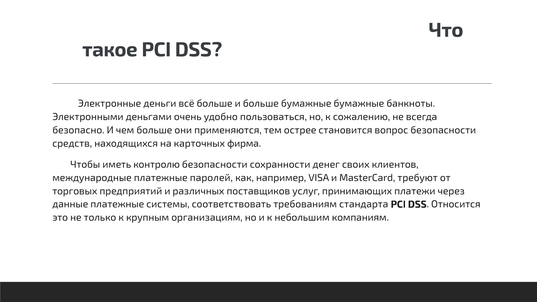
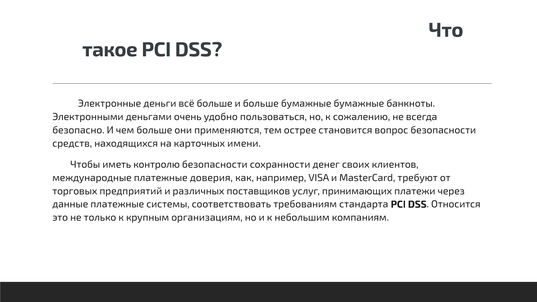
фирма: фирма -> имени (244, 143)
паролей: паролей -> доверия (211, 178)
